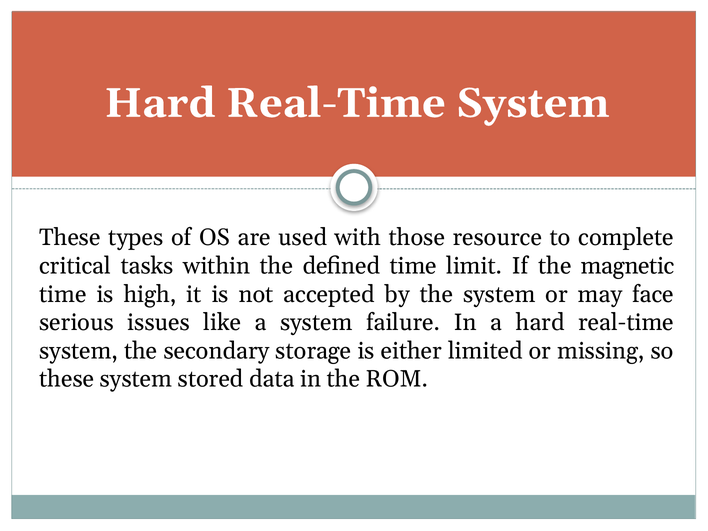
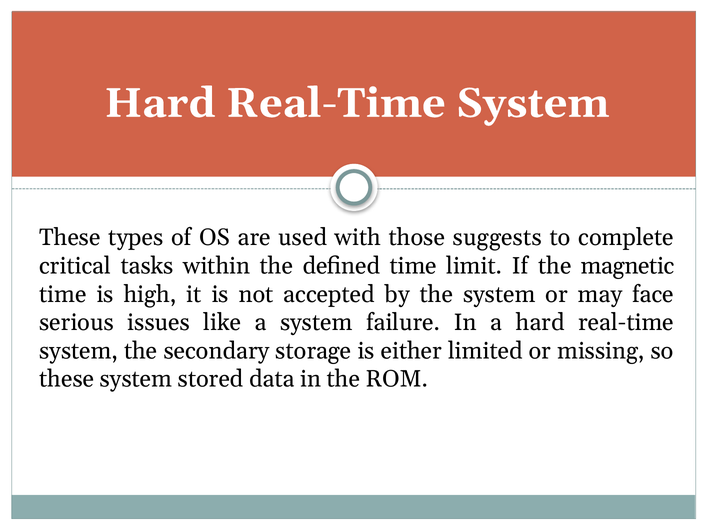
resource: resource -> suggests (497, 238)
